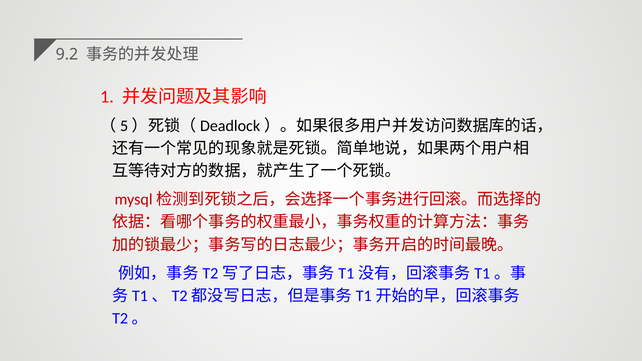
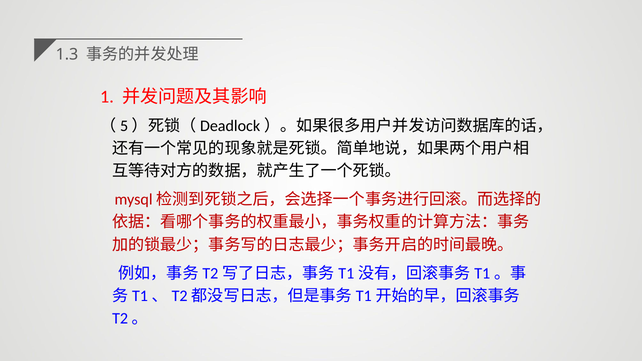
9.2: 9.2 -> 1.3 (67, 55)
